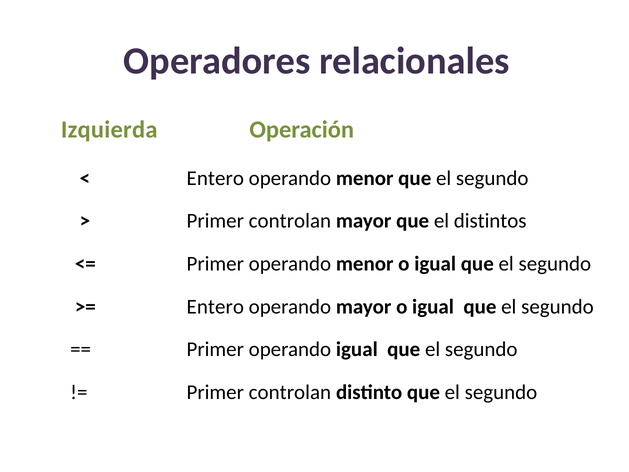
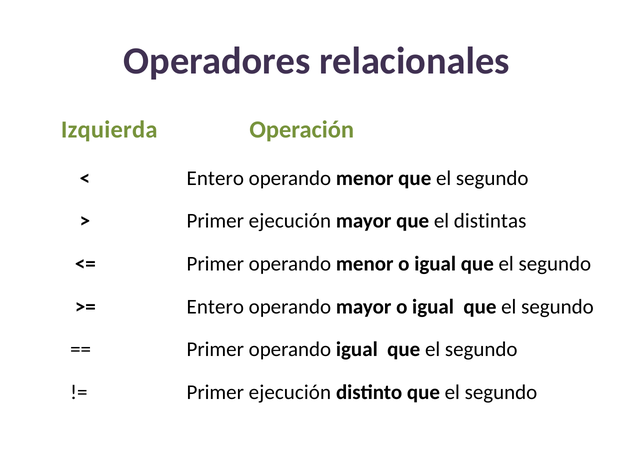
controlan: controlan -> ejecución (290, 221)
distintos: distintos -> distintas (490, 221)
controlan: controlan -> ejecución (290, 392)
